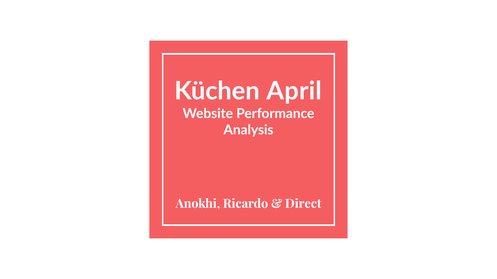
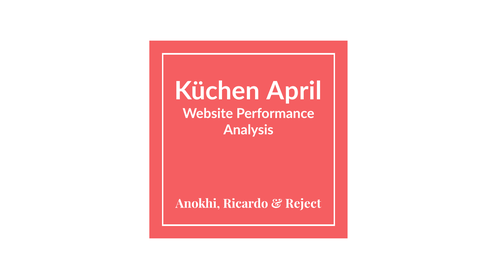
Direct: Direct -> Reject (303, 204)
